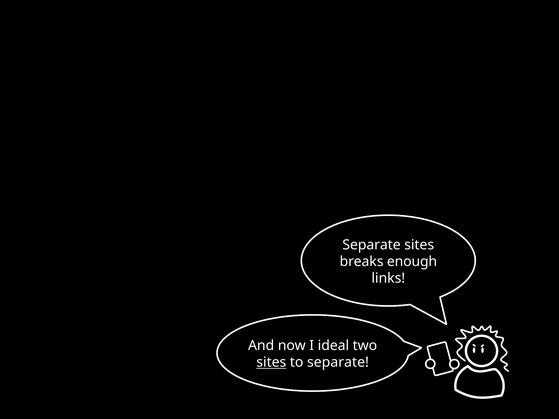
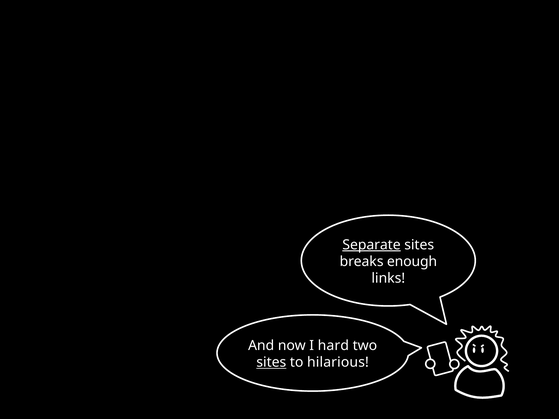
Separate underline: none -> present (372, 245)
ideal: ideal -> hard (333, 346)
to separate: separate -> hilarious (338, 363)
